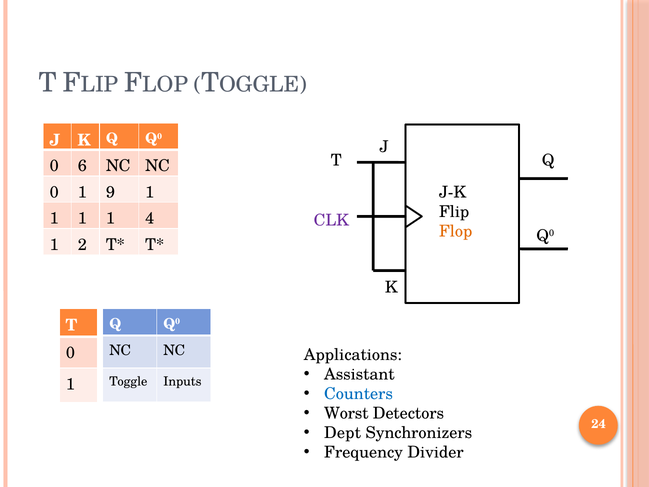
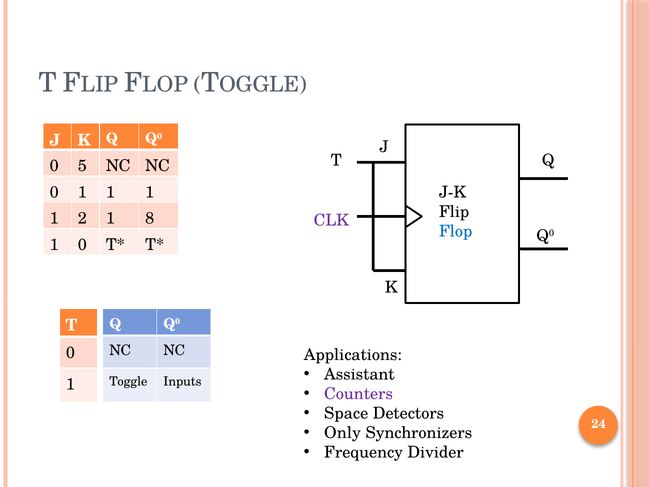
6: 6 -> 5 (82, 166)
0 1 9: 9 -> 1 (110, 192)
1: 1 -> 2 (82, 218)
4: 4 -> 8 (150, 218)
Flop colour: orange -> blue (456, 231)
1 2: 2 -> 0 (82, 245)
Counters colour: blue -> purple (359, 394)
Worst: Worst -> Space (346, 413)
Dept: Dept -> Only (343, 433)
